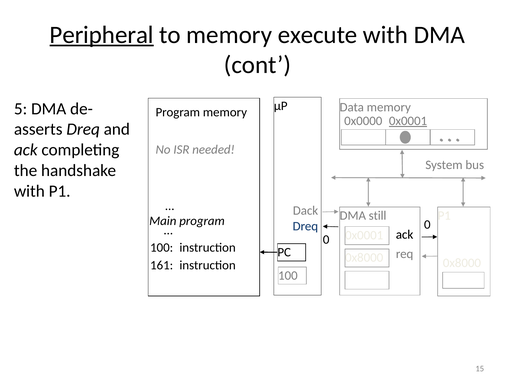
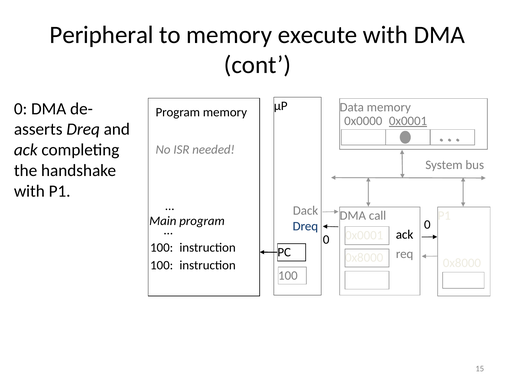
Peripheral underline: present -> none (102, 35)
5: 5 -> 0 (21, 109)
still: still -> call (378, 216)
161: 161 -> 100 (162, 265)
